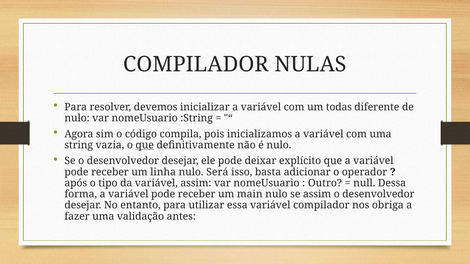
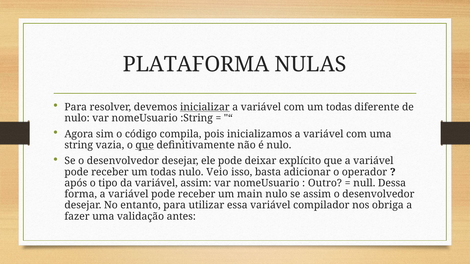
COMPILADOR: COMPILADOR -> PLATAFORMA (196, 64)
inicializar underline: none -> present (205, 107)
receber um linha: linha -> todas (163, 172)
Será: Será -> Veio (217, 172)
